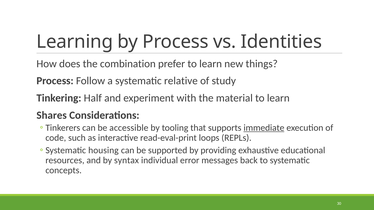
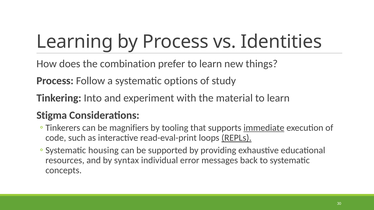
relative: relative -> options (181, 81)
Half: Half -> Into (93, 98)
Shares: Shares -> Stigma (52, 115)
accessible: accessible -> magnifiers (129, 128)
REPLs underline: none -> present (236, 138)
